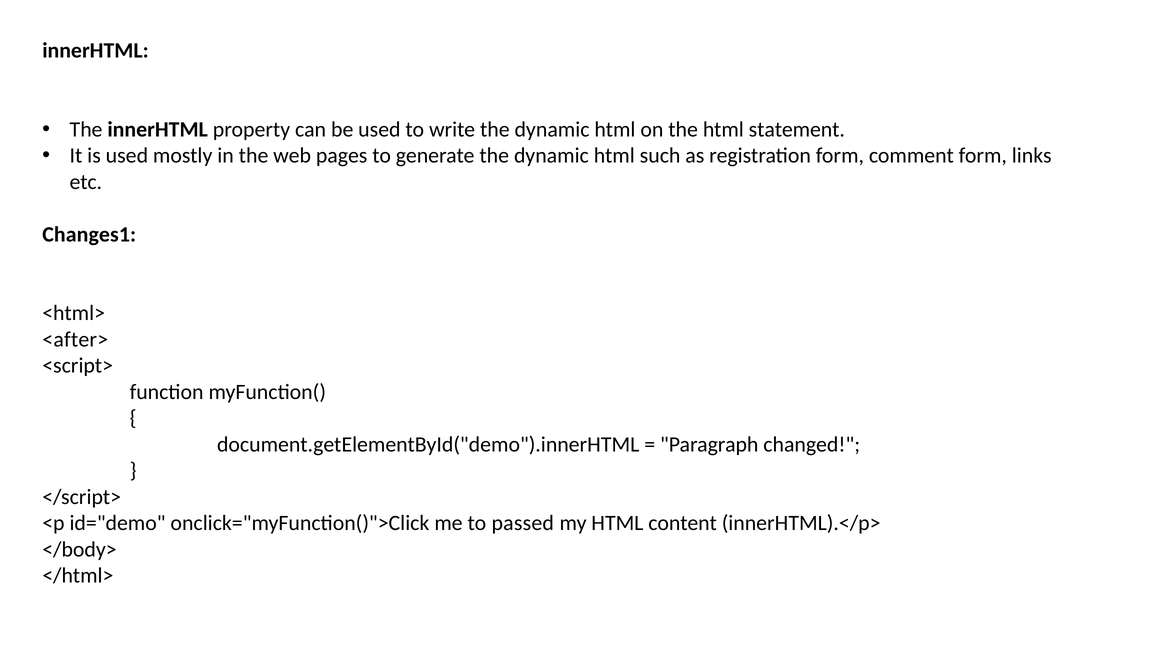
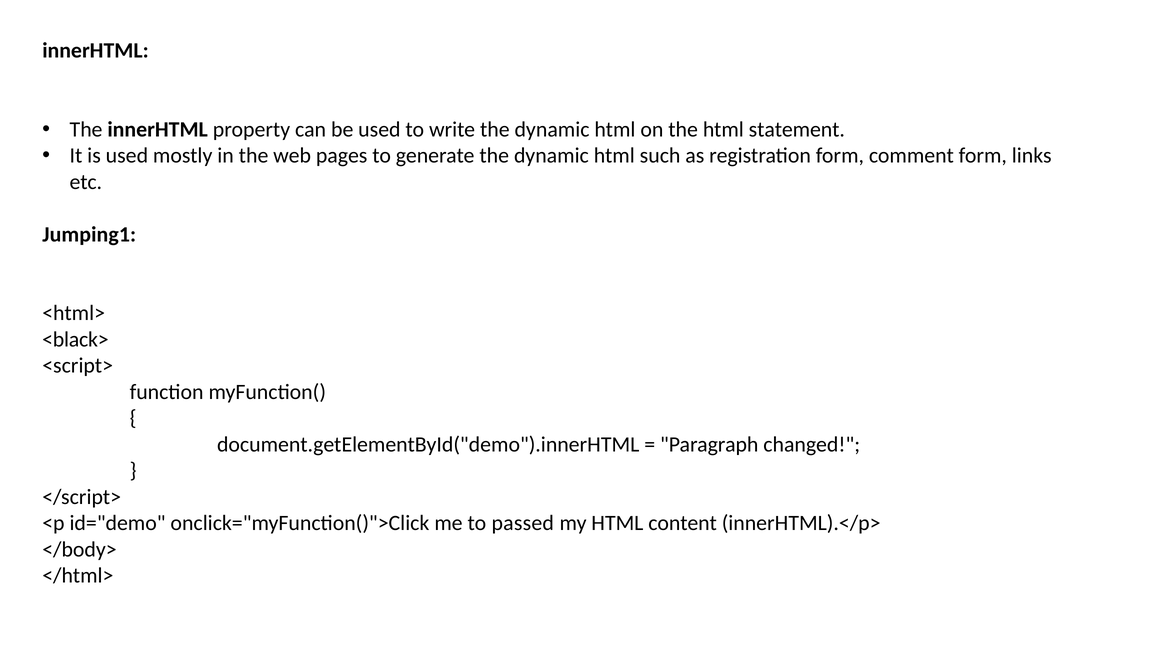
Changes1: Changes1 -> Jumping1 (89, 234)
<after>: <after> -> <black> (75, 339)
